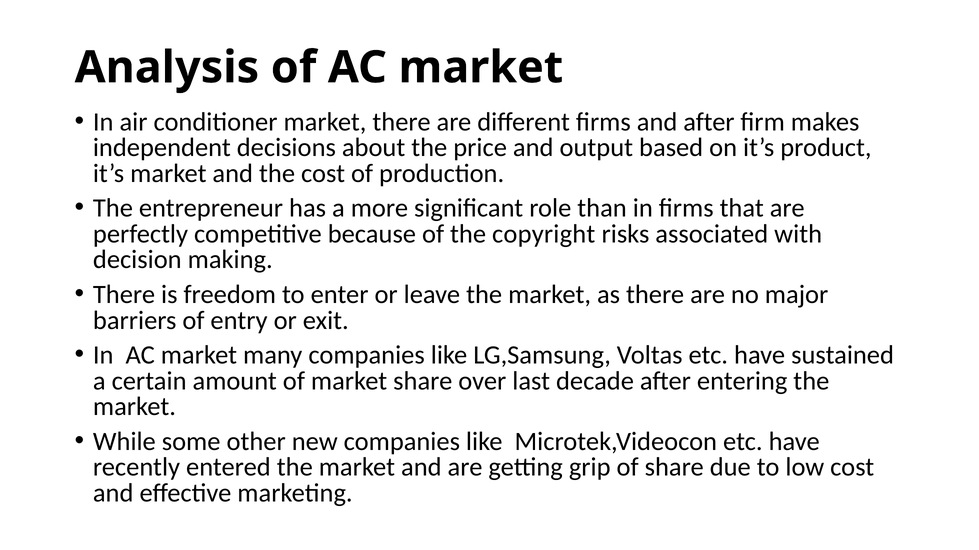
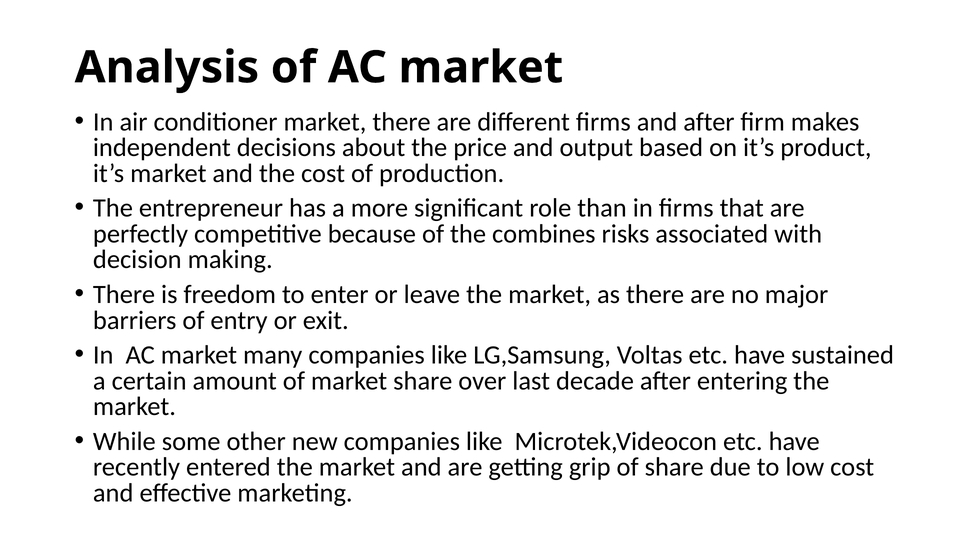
copyright: copyright -> combines (544, 234)
